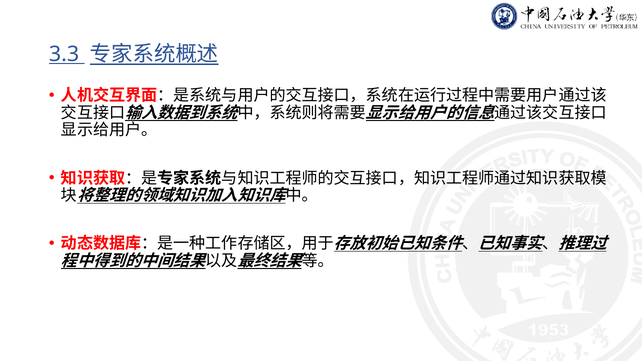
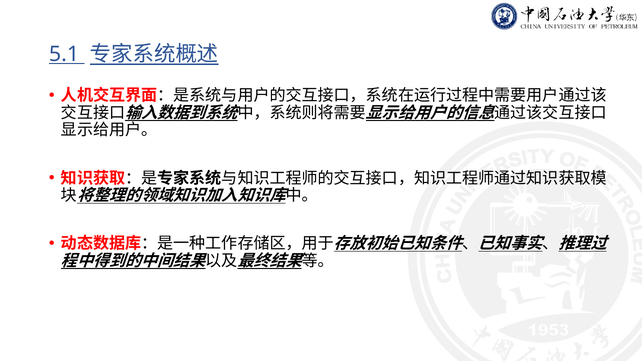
3.3: 3.3 -> 5.1 (64, 54)
